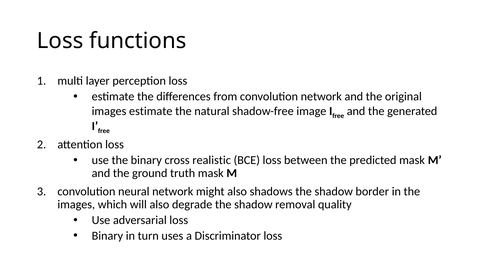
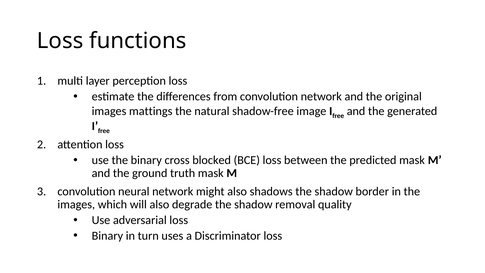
images estimate: estimate -> mattings (151, 111)
realistic: realistic -> blocked (212, 160)
